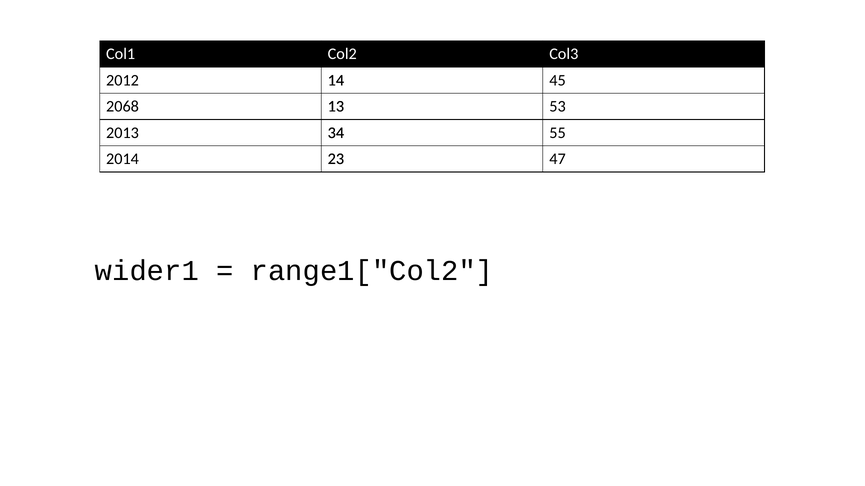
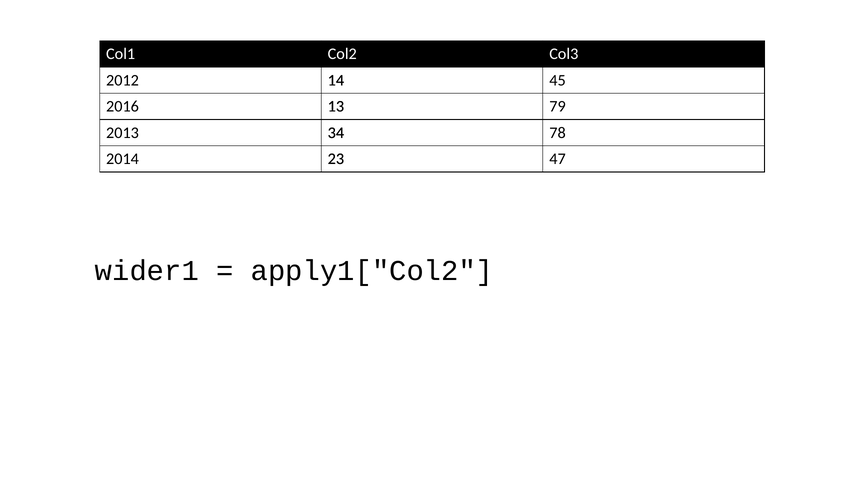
2068: 2068 -> 2016 (123, 107)
53: 53 -> 79 (558, 107)
55: 55 -> 78 (558, 133)
range1["Col2: range1["Col2 -> apply1["Col2 (372, 271)
